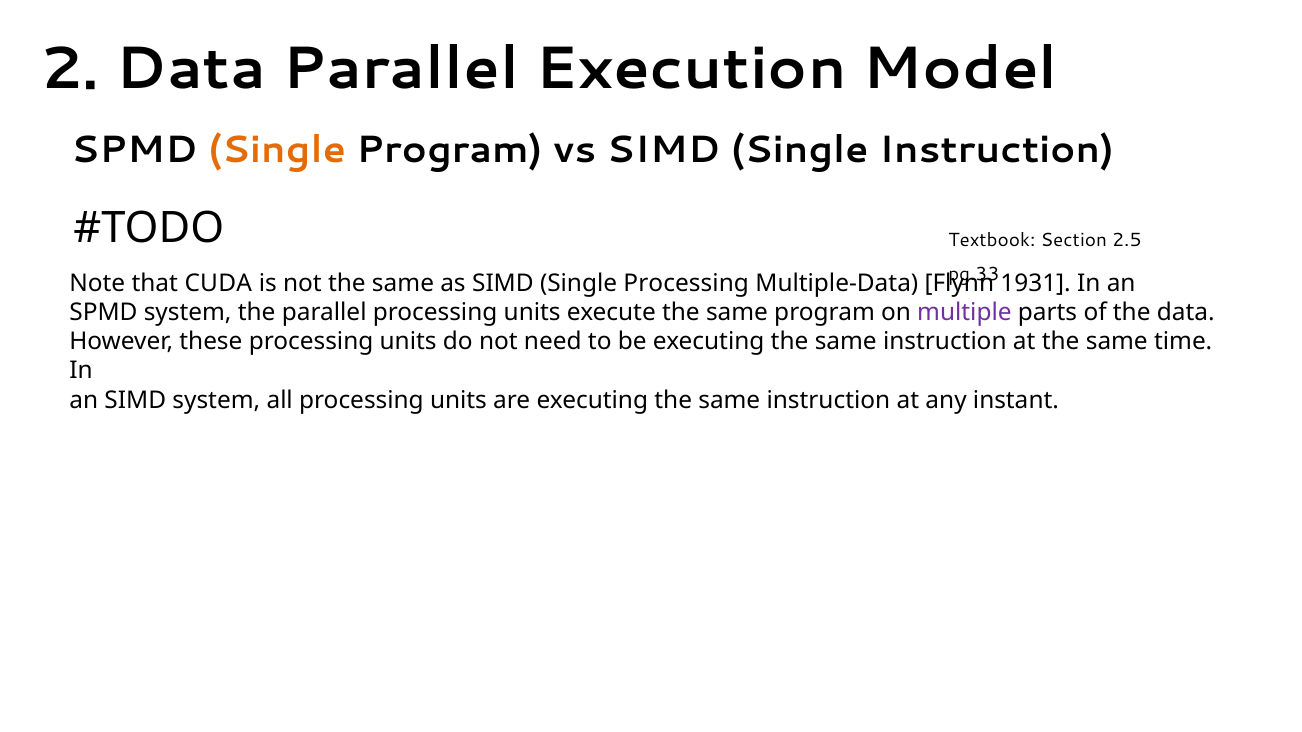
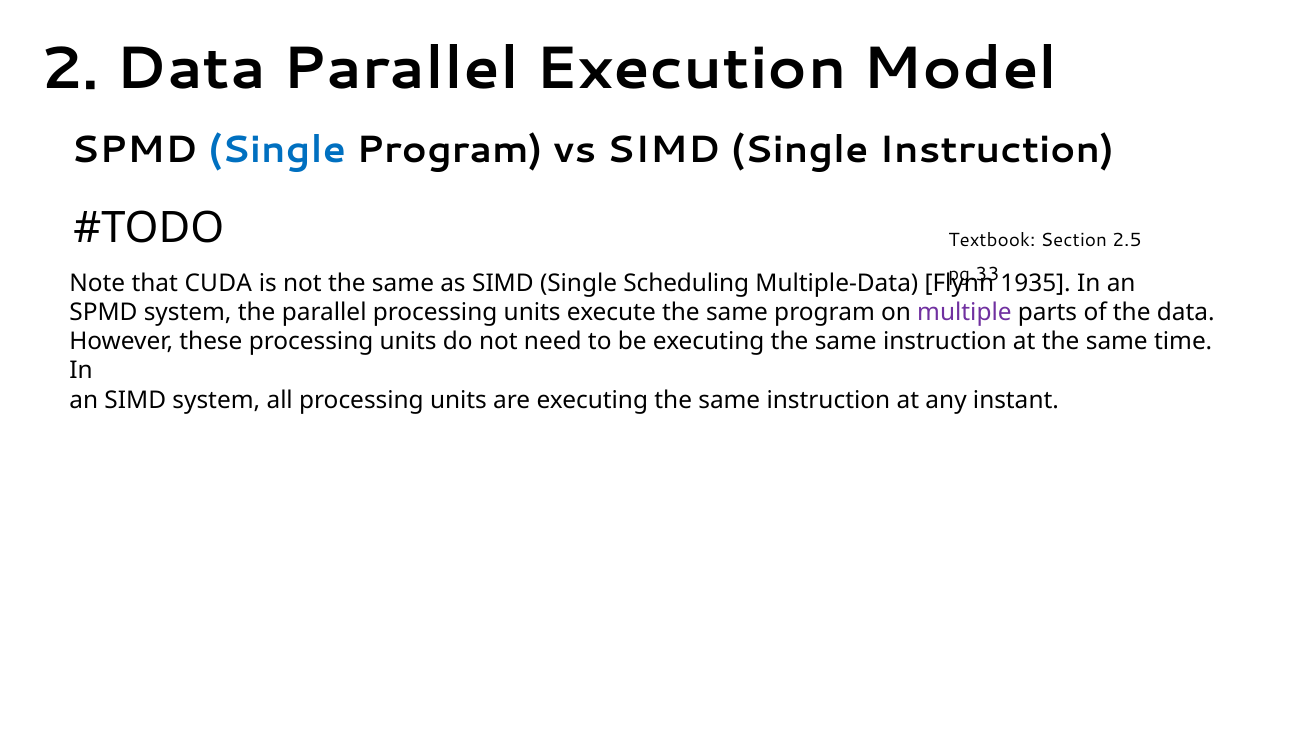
Single colour: orange -> blue (277, 150)
Single Processing: Processing -> Scheduling (686, 283)
1931: 1931 -> 1935 (1036, 283)
